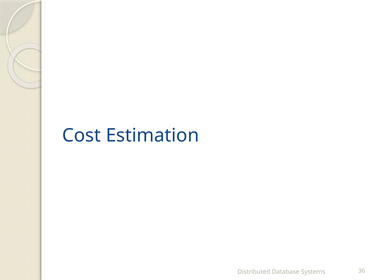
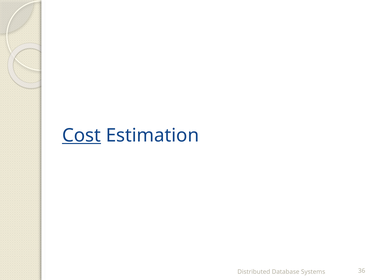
Cost underline: none -> present (82, 136)
